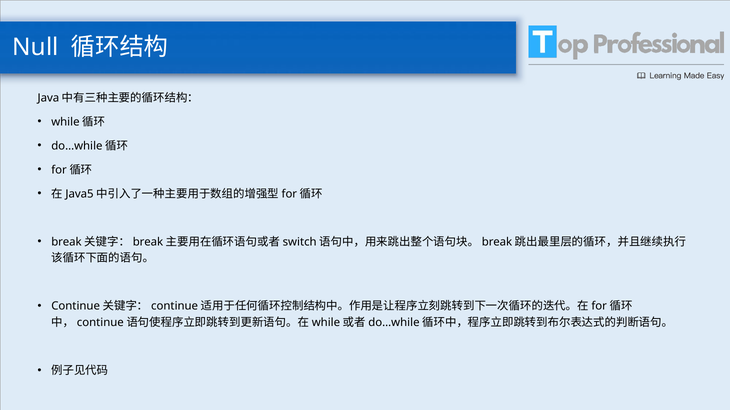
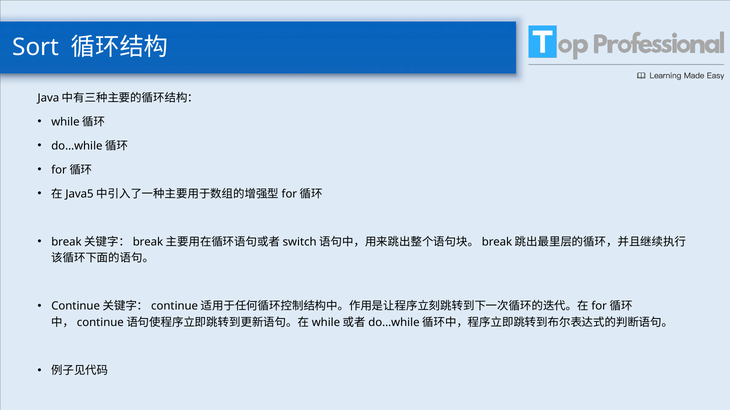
Null: Null -> Sort (36, 47)
